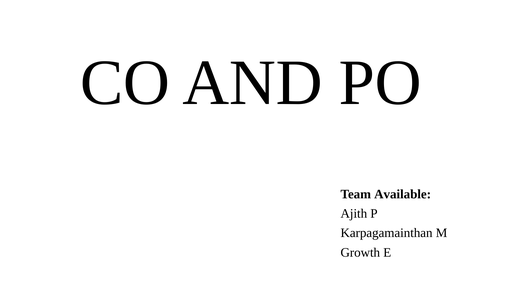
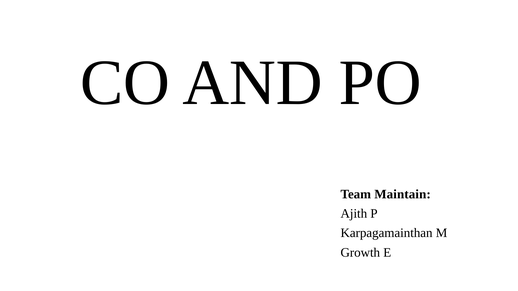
Available: Available -> Maintain (403, 195)
